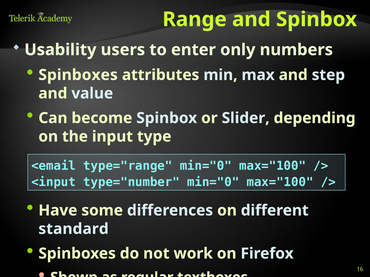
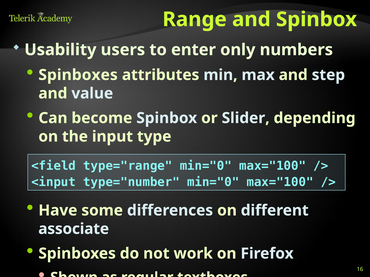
<email: <email -> <field (54, 166)
standard: standard -> associate (74, 229)
